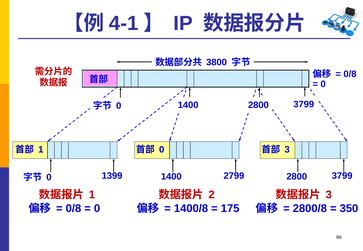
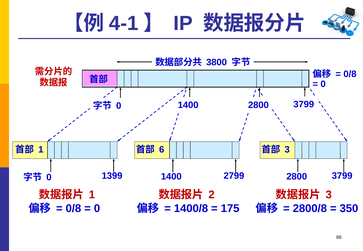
0: 0 -> 6 (162, 150)
